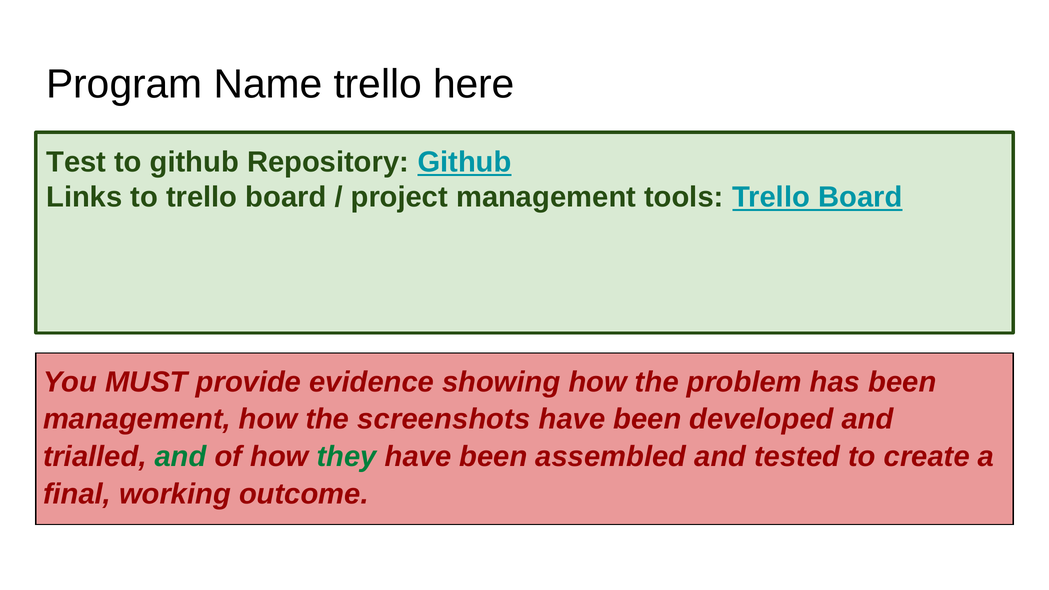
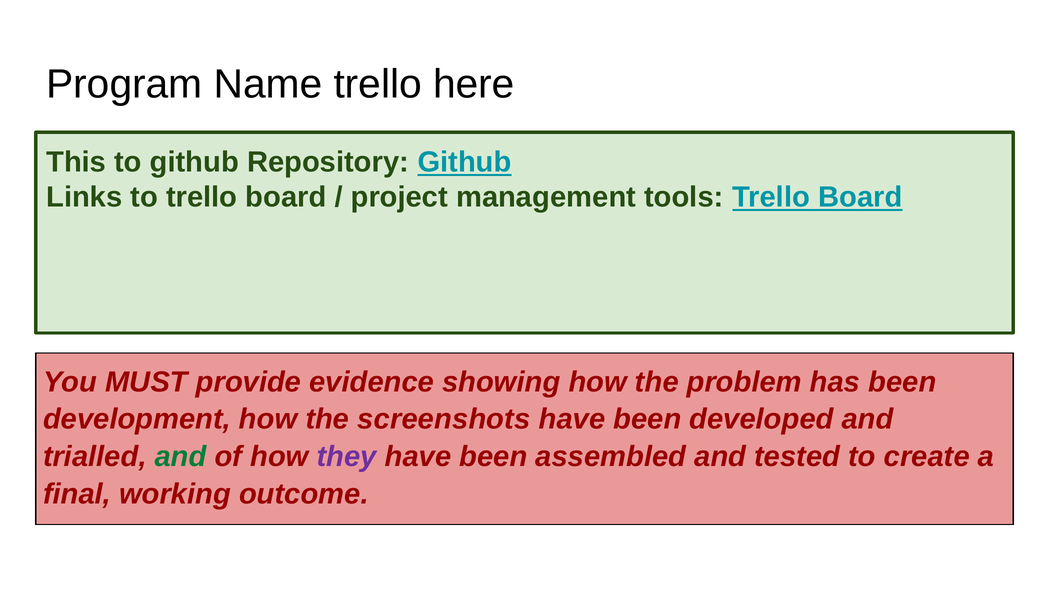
Test: Test -> This (76, 162)
management: management -> development (137, 419)
they colour: green -> purple (347, 457)
